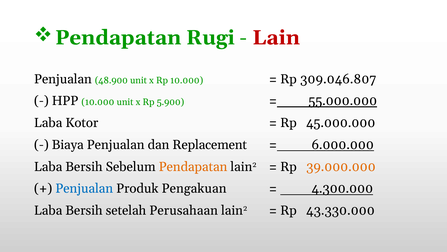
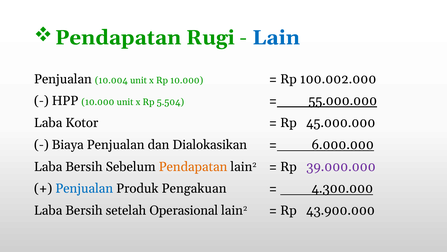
Lain colour: red -> blue (276, 38)
48.900: 48.900 -> 10.004 (111, 80)
309.046.807: 309.046.807 -> 100.002.000 (338, 79)
5.900: 5.900 -> 5.504 (170, 102)
Replacement: Replacement -> Dialokasikan (210, 145)
39.000.000 colour: orange -> purple (341, 166)
Perusahaan: Perusahaan -> Operasional (184, 210)
43.330.000: 43.330.000 -> 43.900.000 (341, 210)
